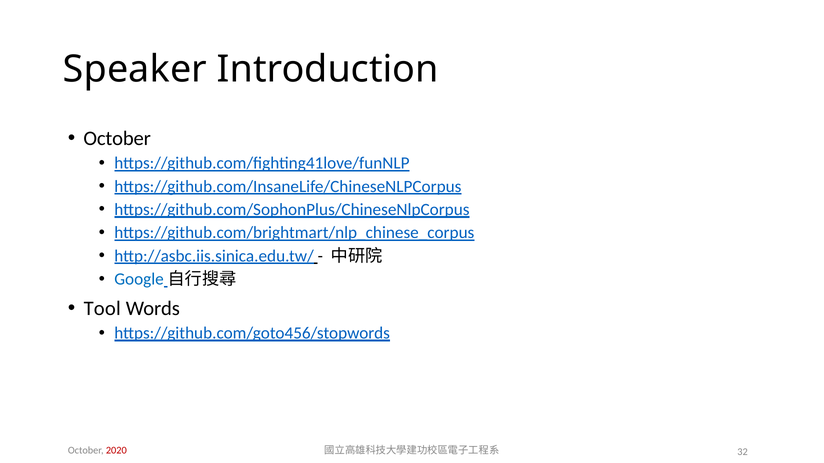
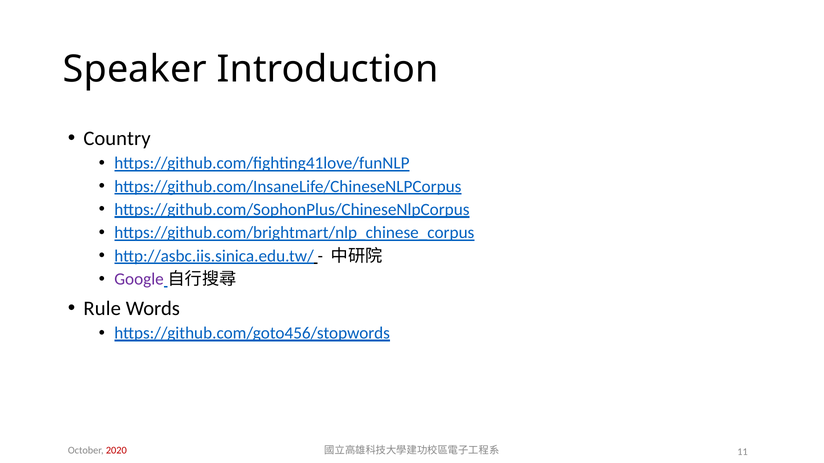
October: October -> Country (117, 138)
Google colour: blue -> purple (139, 279)
Tool: Tool -> Rule (102, 309)
32: 32 -> 11 (743, 452)
